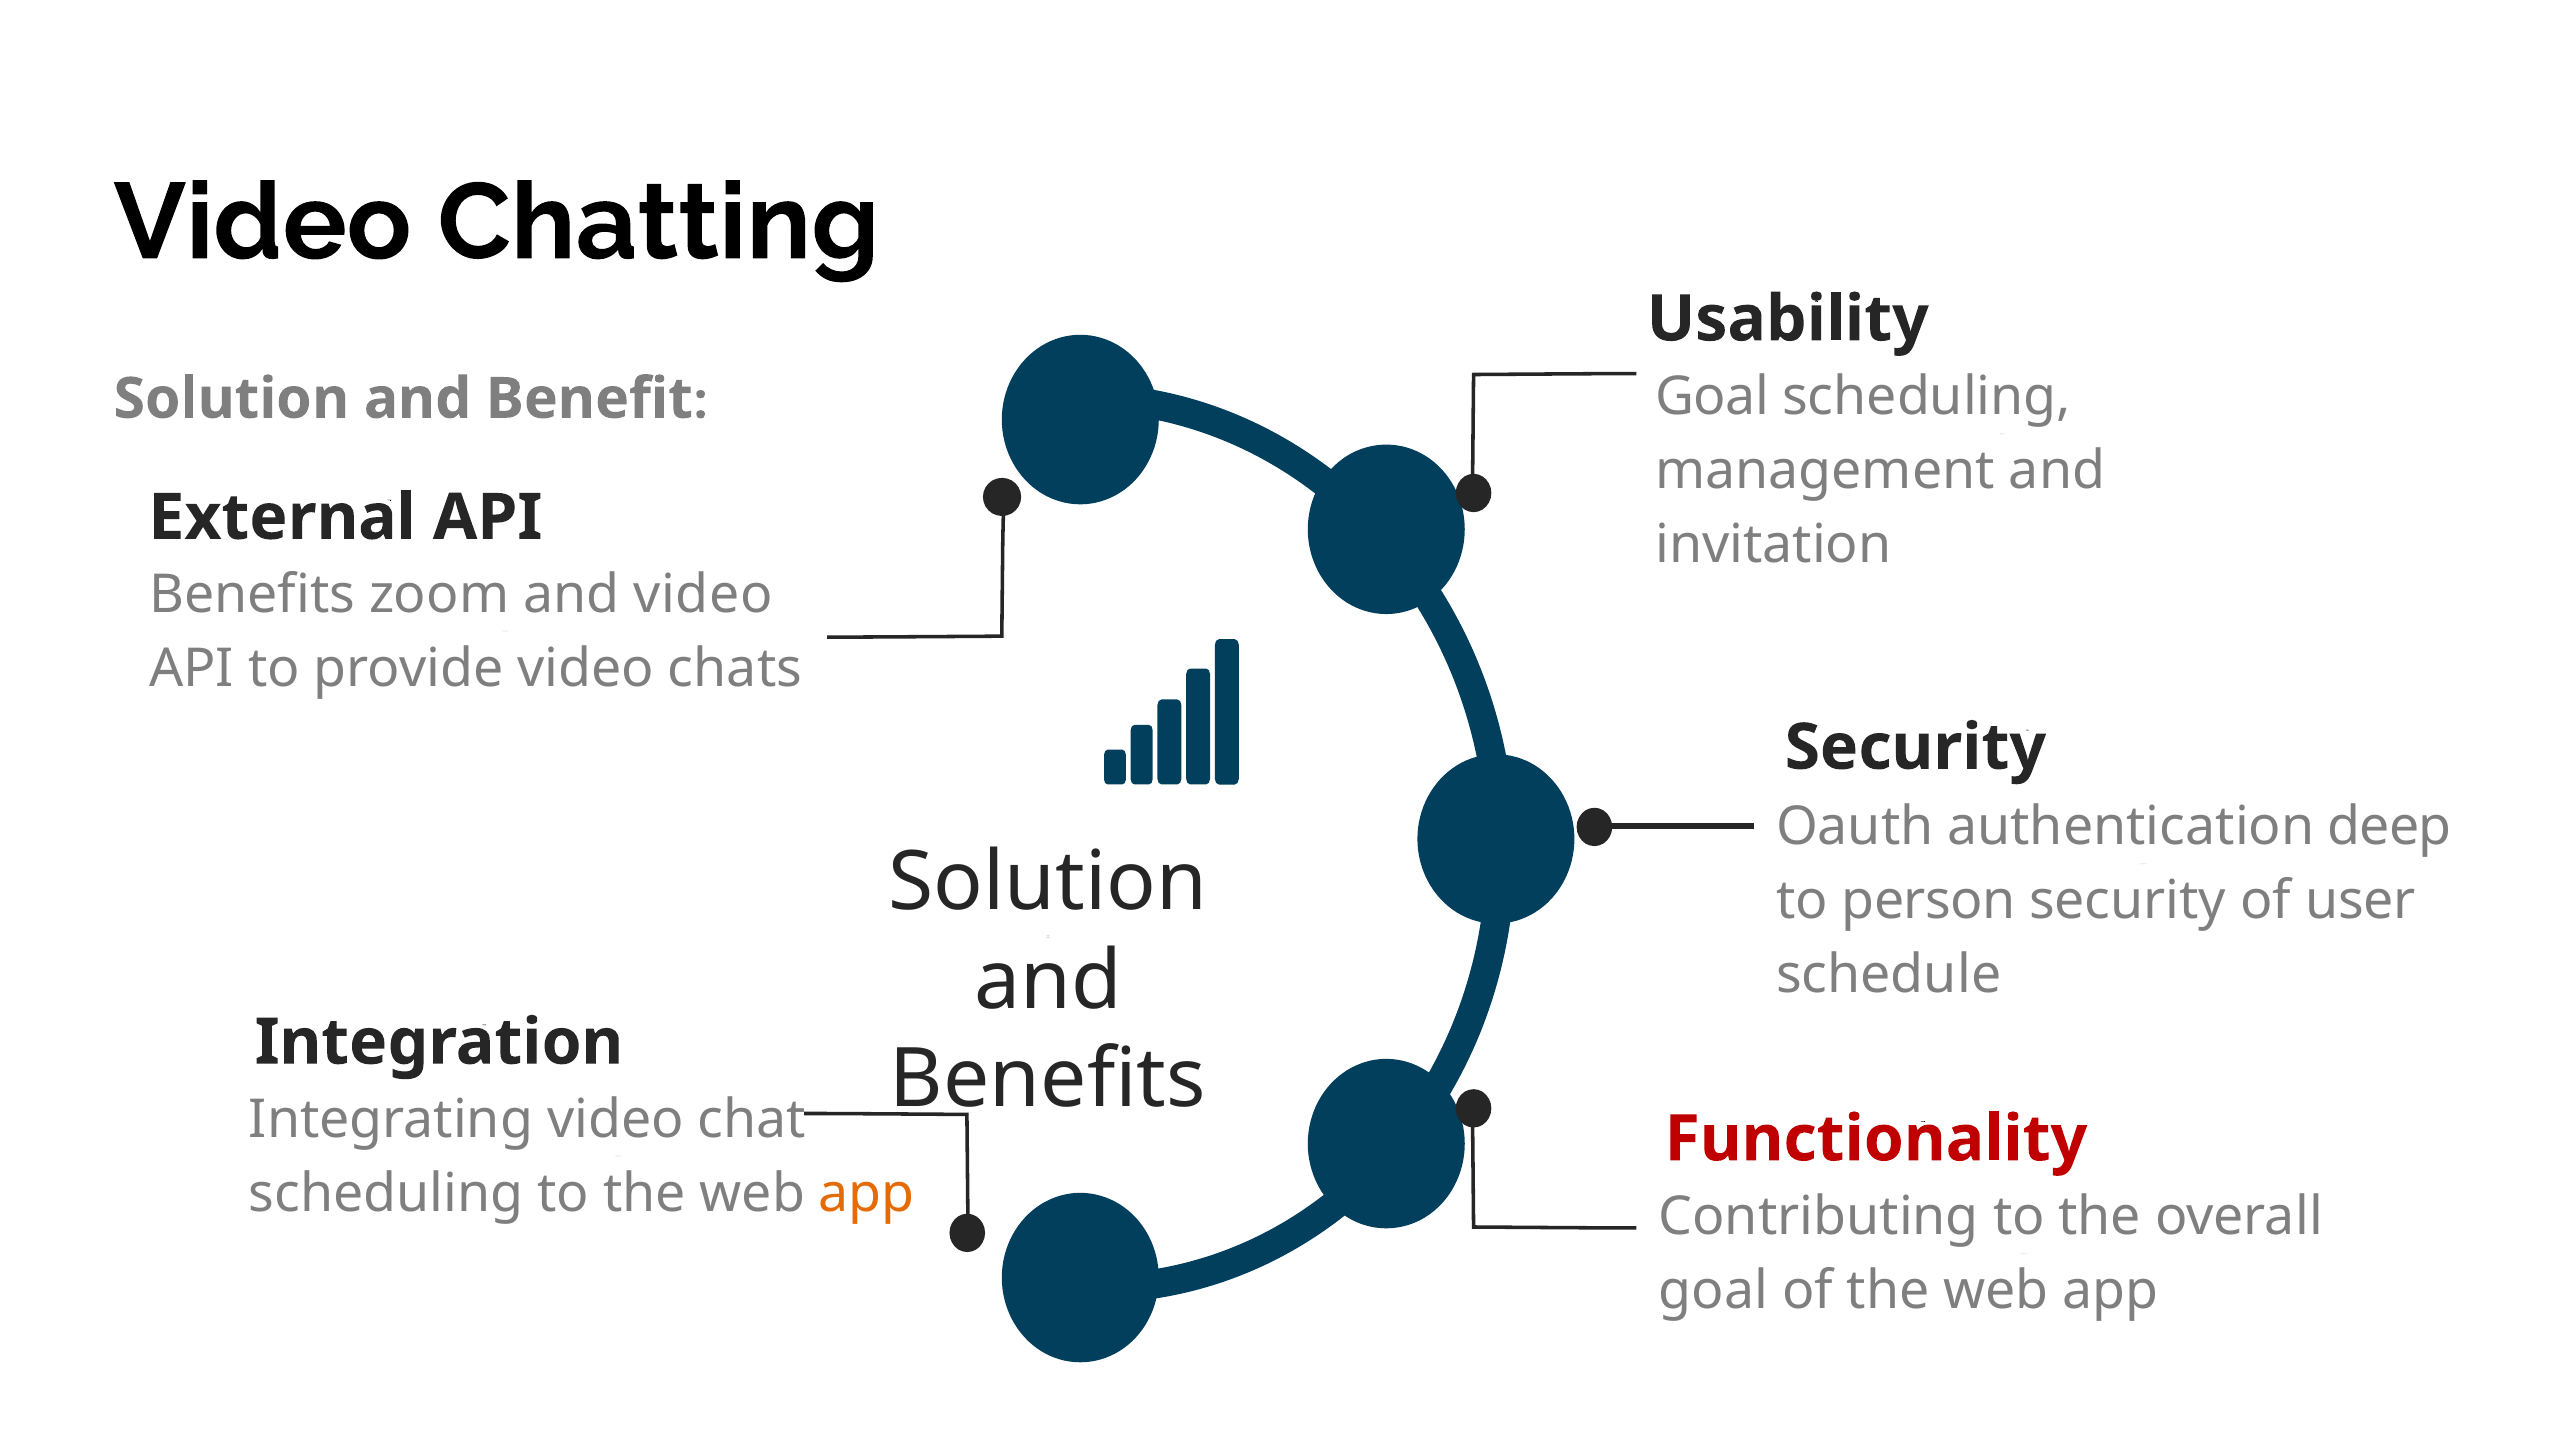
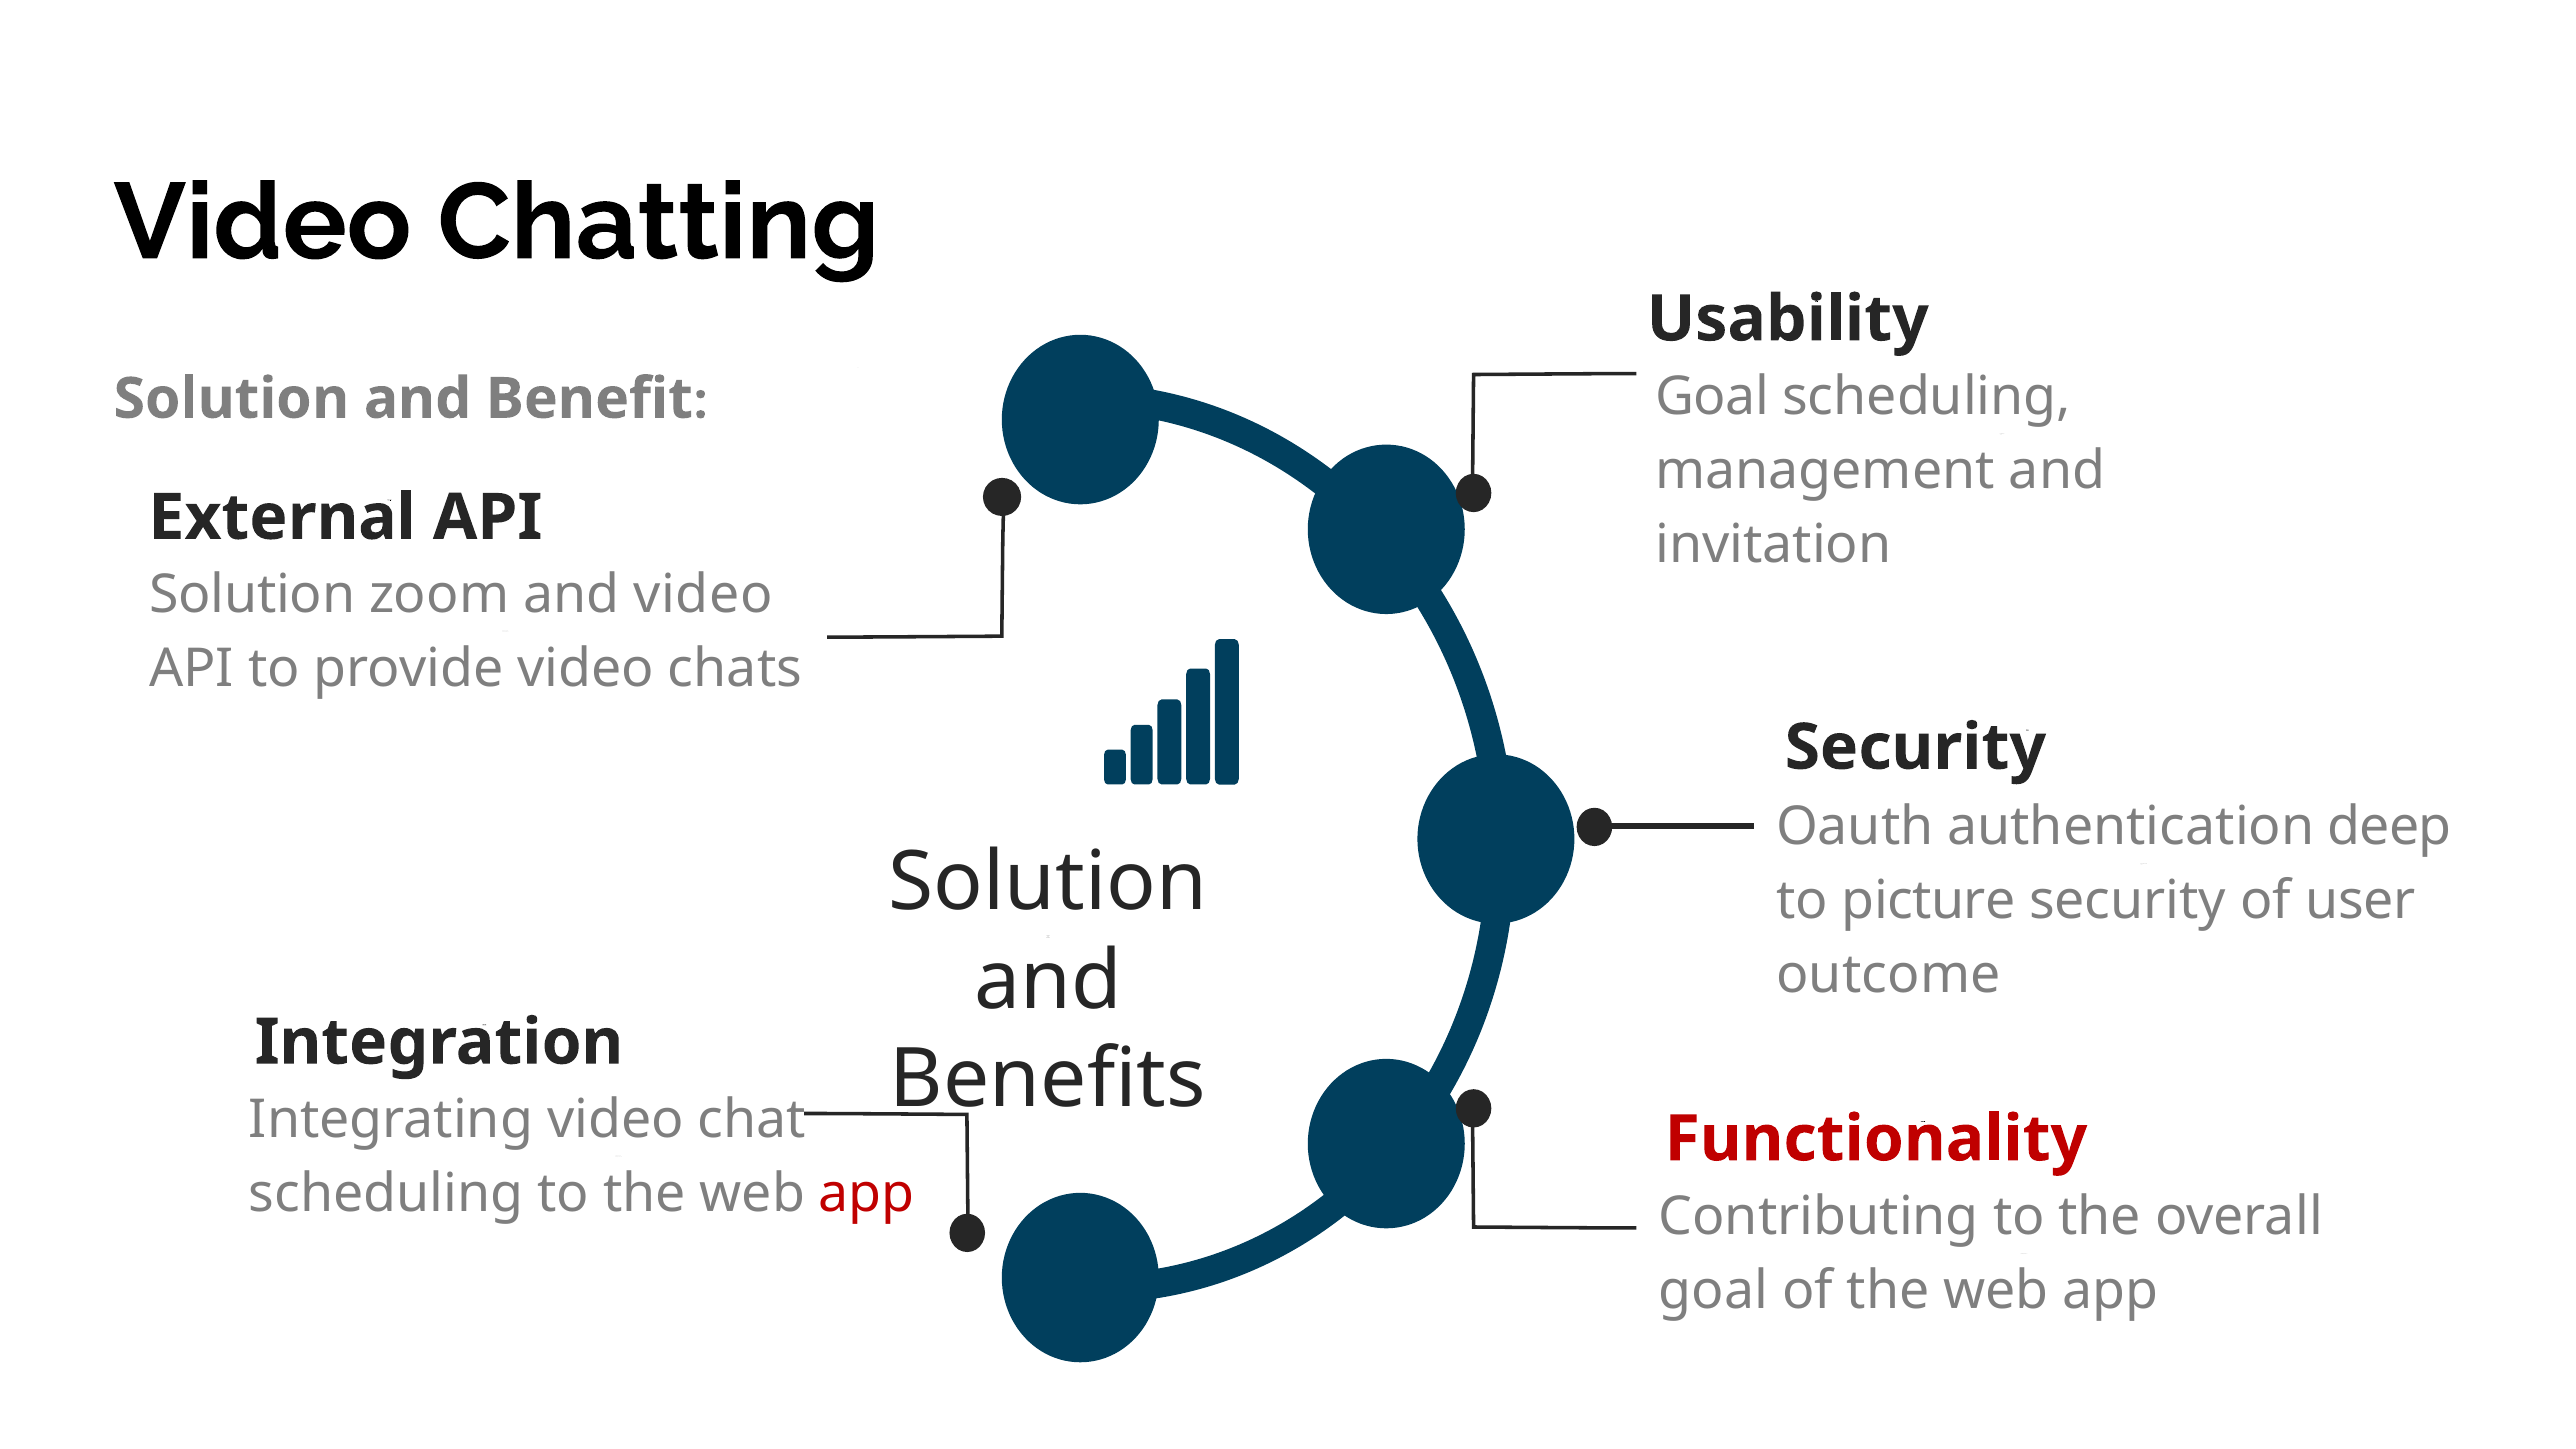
Benefits: Benefits -> Solution (252, 595)
person: person -> picture (1929, 901)
schedule: schedule -> outcome (1889, 975)
app colour: orange -> red (867, 1194)
